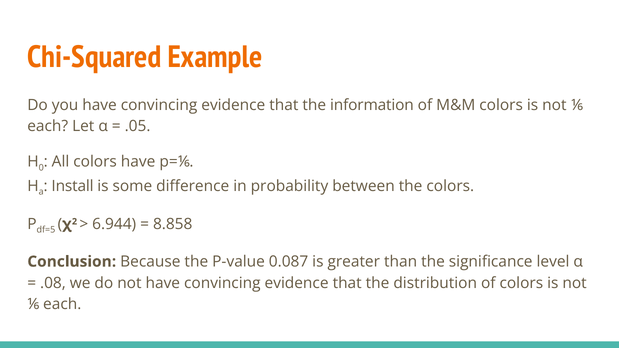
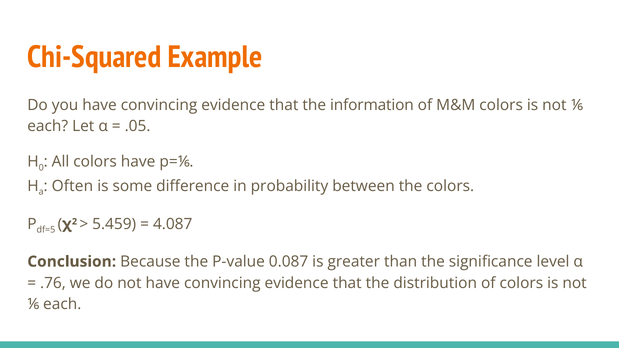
Install: Install -> Often (72, 186)
6.944: 6.944 -> 5.459 (114, 224)
8.858: 8.858 -> 4.087 (173, 224)
.08: .08 -> .76 (53, 283)
